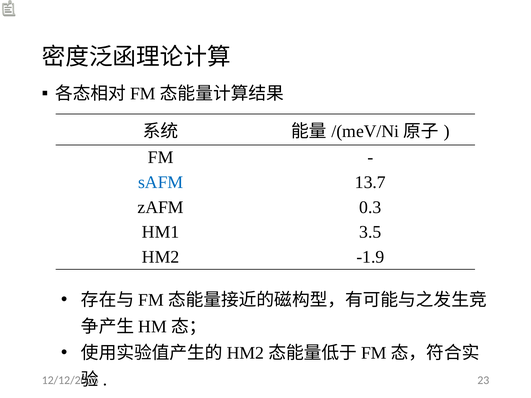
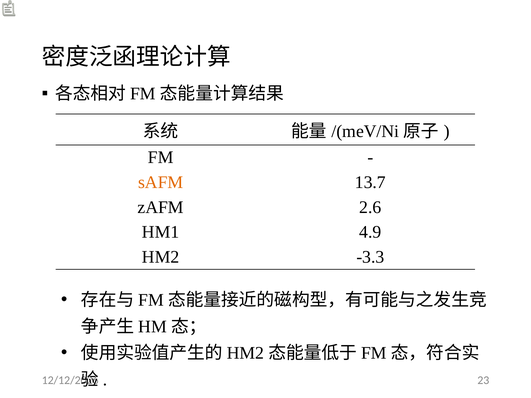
sAFM colour: blue -> orange (161, 182)
0.3: 0.3 -> 2.6 (370, 207)
3.5: 3.5 -> 4.9 (370, 232)
-1.9: -1.9 -> -3.3 (370, 257)
